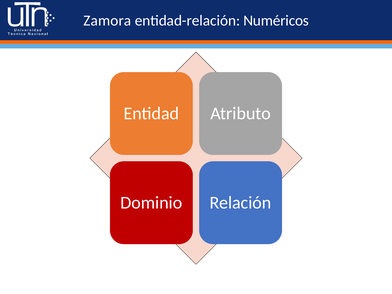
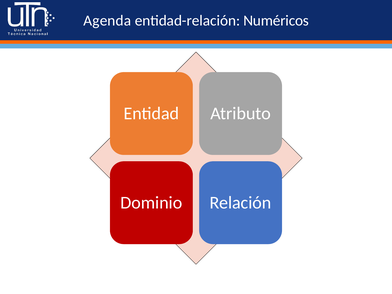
Zamora: Zamora -> Agenda (107, 21)
